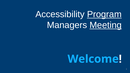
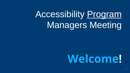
Meeting underline: present -> none (106, 25)
